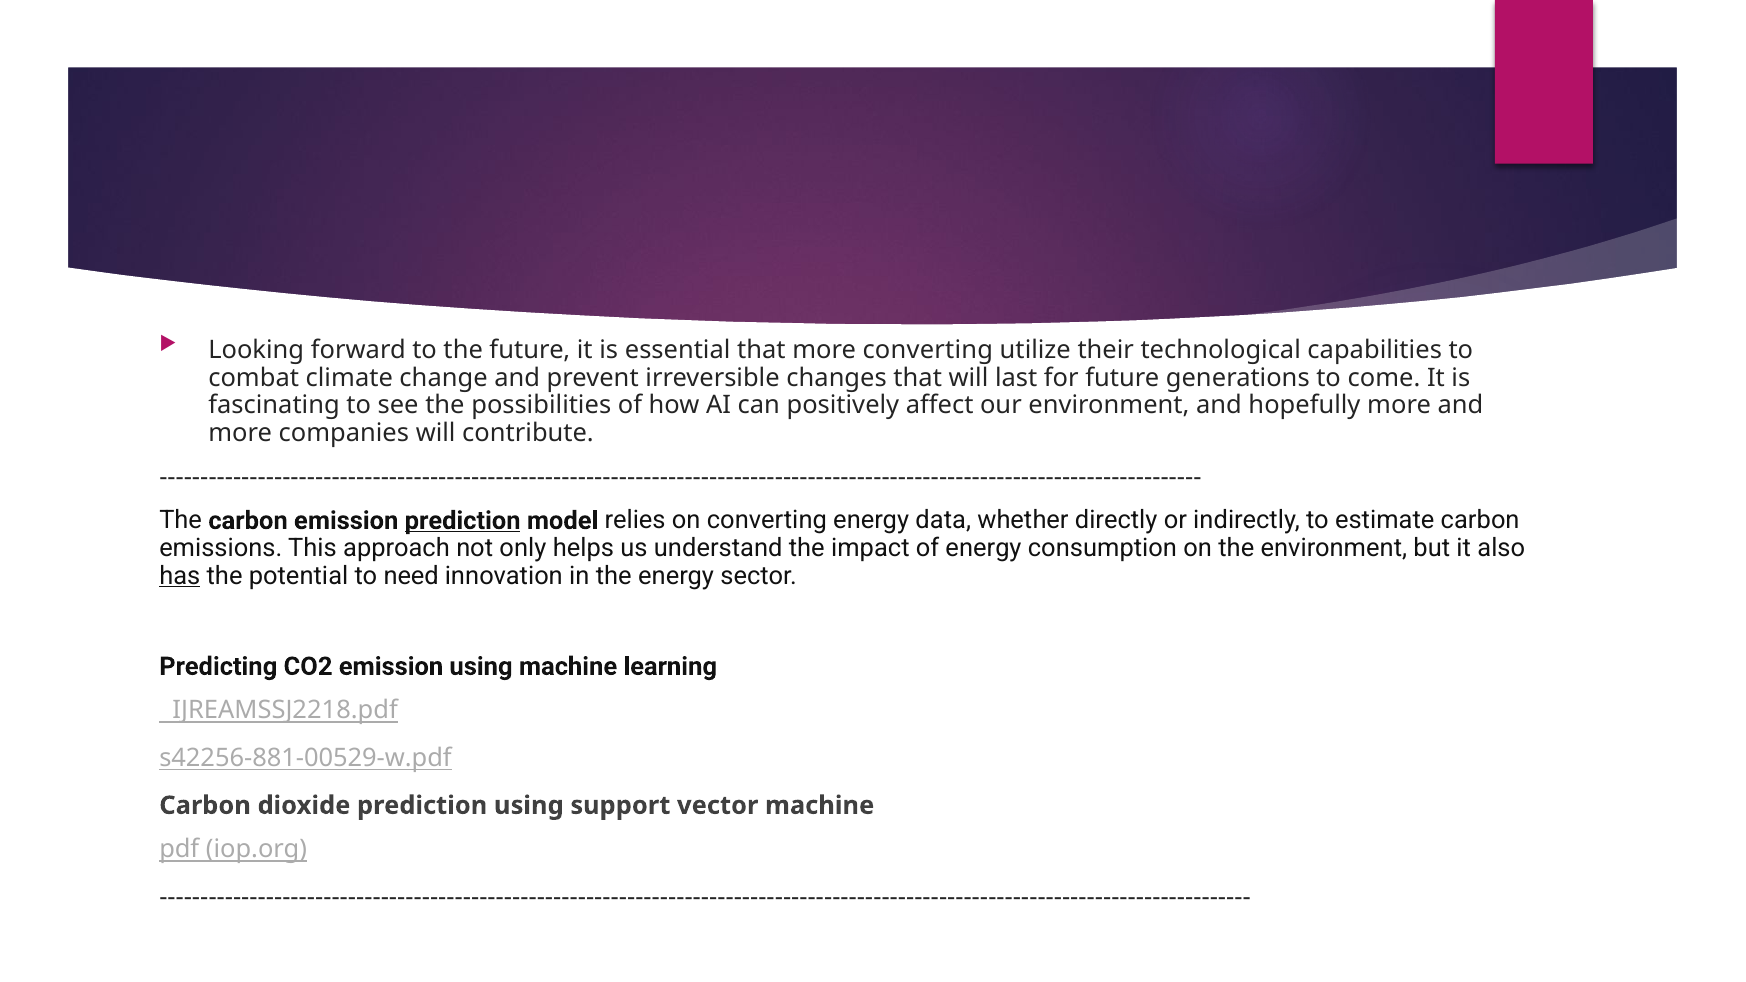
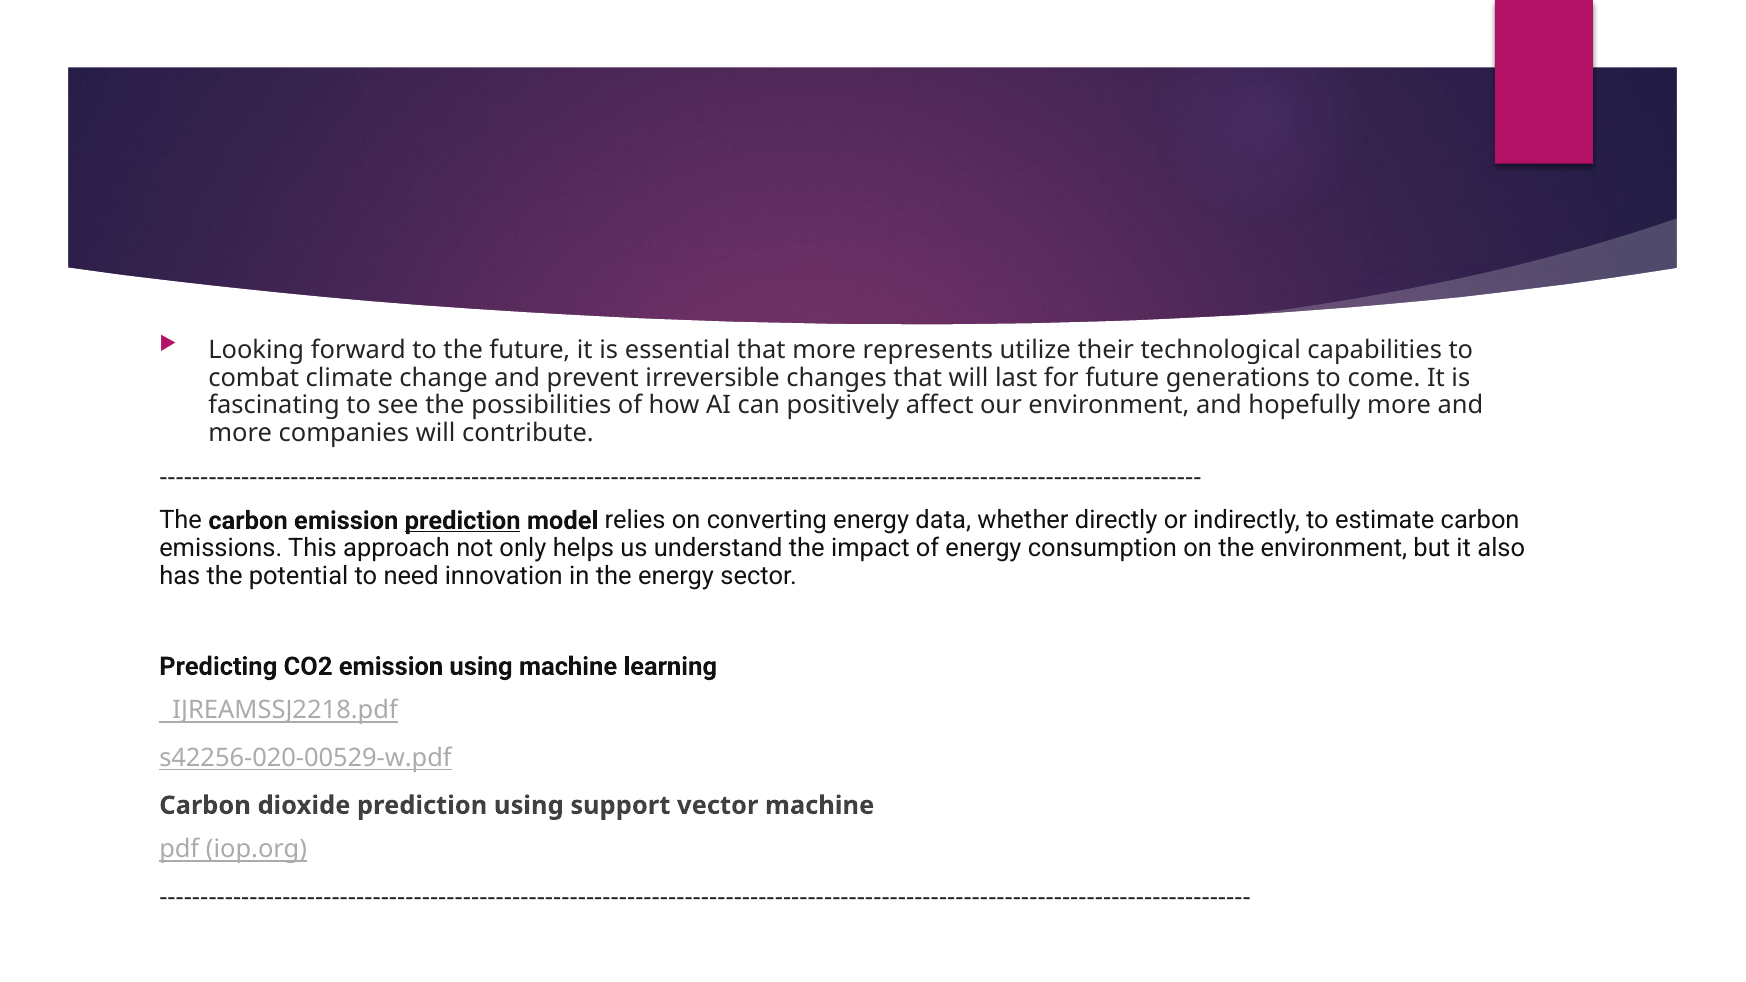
more converting: converting -> represents (928, 350)
has underline: present -> none (180, 576)
s42256-881-00529-w.pdf: s42256-881-00529-w.pdf -> s42256-020-00529-w.pdf (305, 758)
